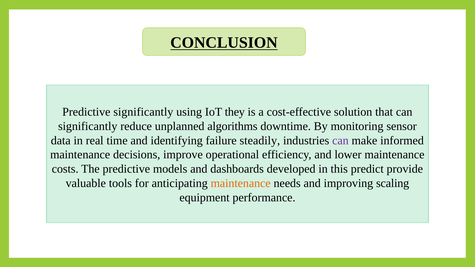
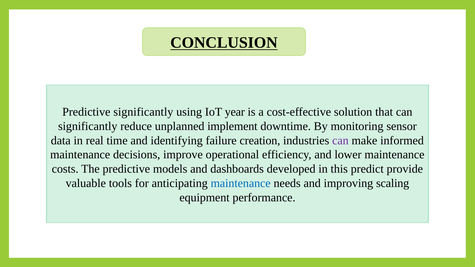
they: they -> year (235, 112)
algorithms: algorithms -> implement (232, 126)
steadily: steadily -> creation (260, 141)
maintenance colour: orange -> blue (241, 183)
